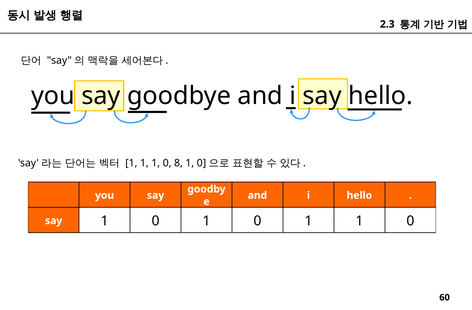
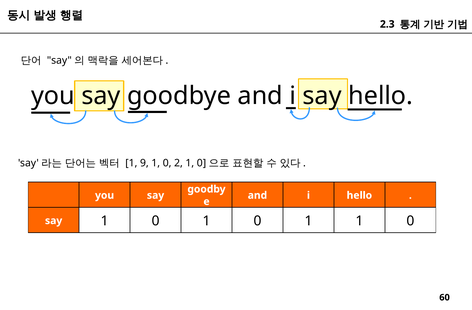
1: 1 -> 9 (144, 163)
8: 8 -> 2 (178, 163)
